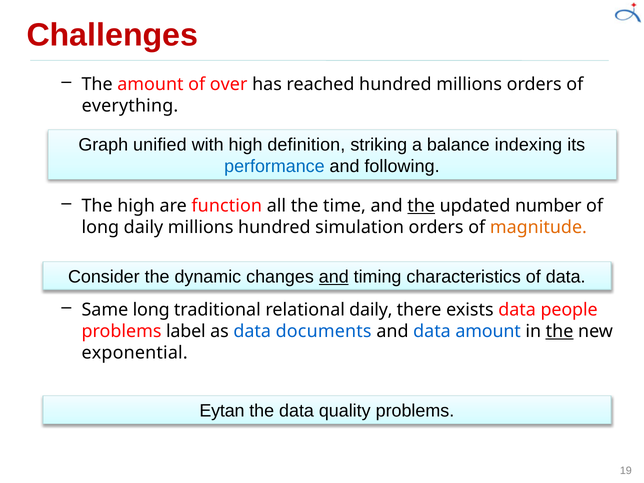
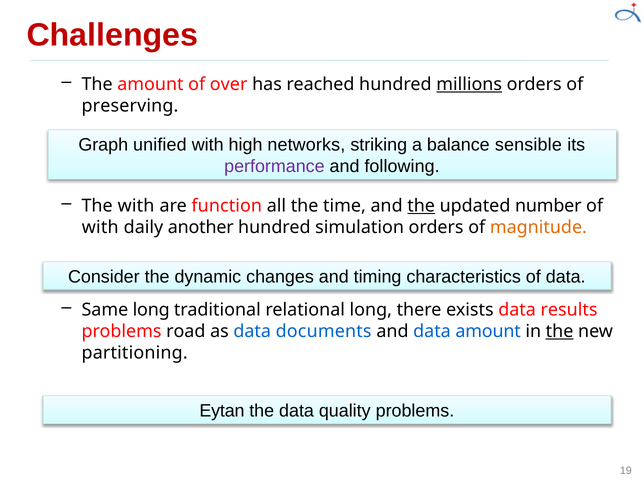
millions underline: none -> present (469, 84)
everything: everything -> preserving (130, 106)
definition: definition -> networks (306, 145)
indexing: indexing -> sensible (528, 145)
performance colour: blue -> purple (274, 167)
The high: high -> with (136, 206)
long: long -> with (100, 227)
daily millions: millions -> another (201, 227)
and underline: present -> none (334, 277)
relational daily: daily -> long (371, 310)
people: people -> results (569, 310)
label: label -> road (186, 331)
exponential: exponential -> partitioning (135, 353)
